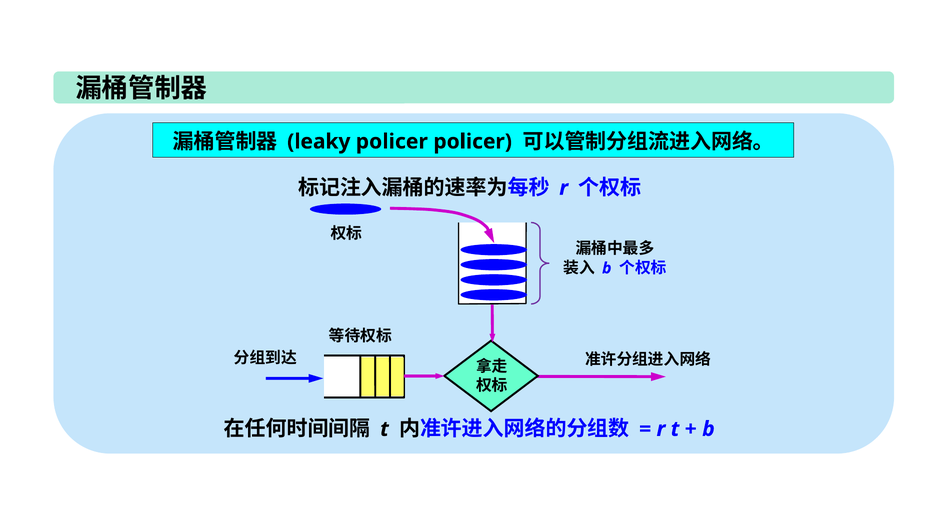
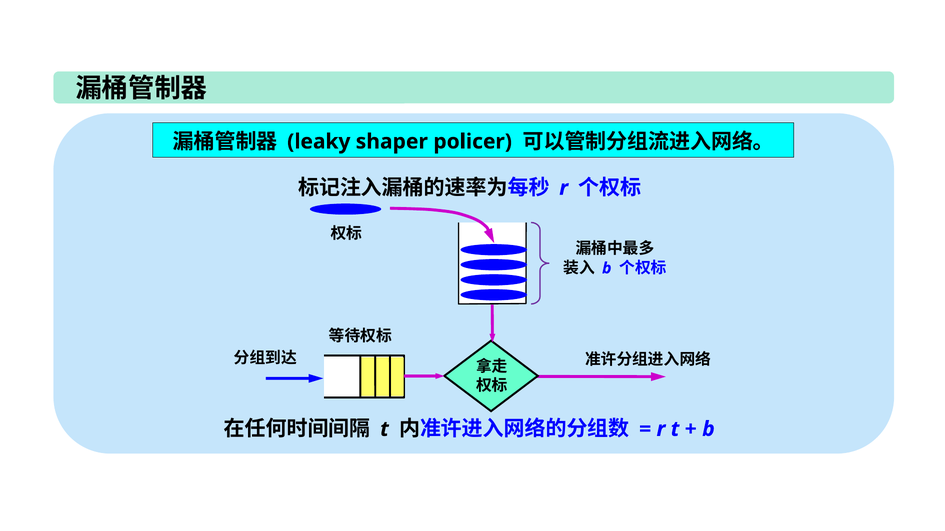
leaky policer: policer -> shaper (392, 142)
